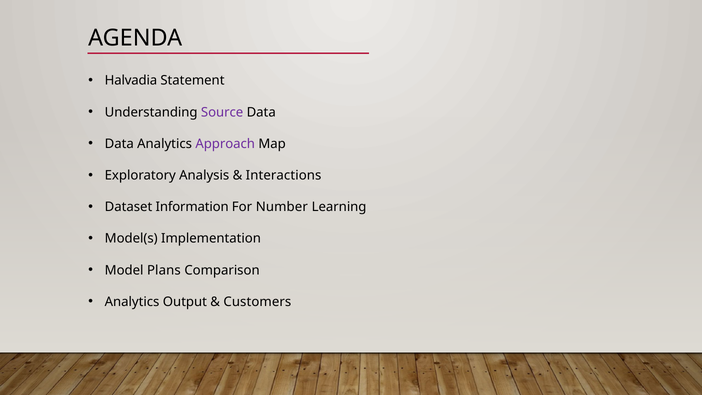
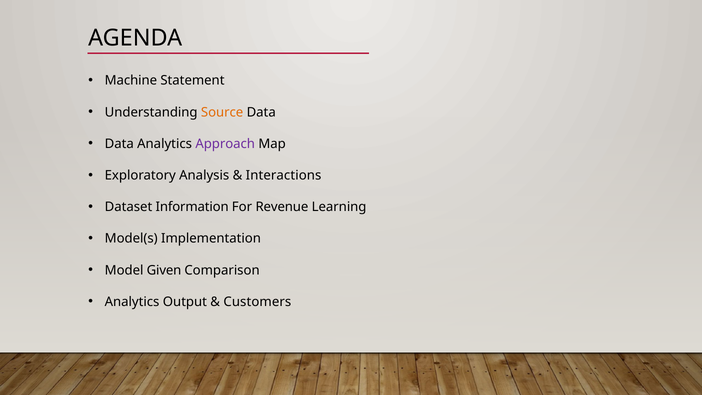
Halvadia: Halvadia -> Machine (131, 81)
Source colour: purple -> orange (222, 112)
Number: Number -> Revenue (282, 207)
Plans: Plans -> Given (164, 270)
